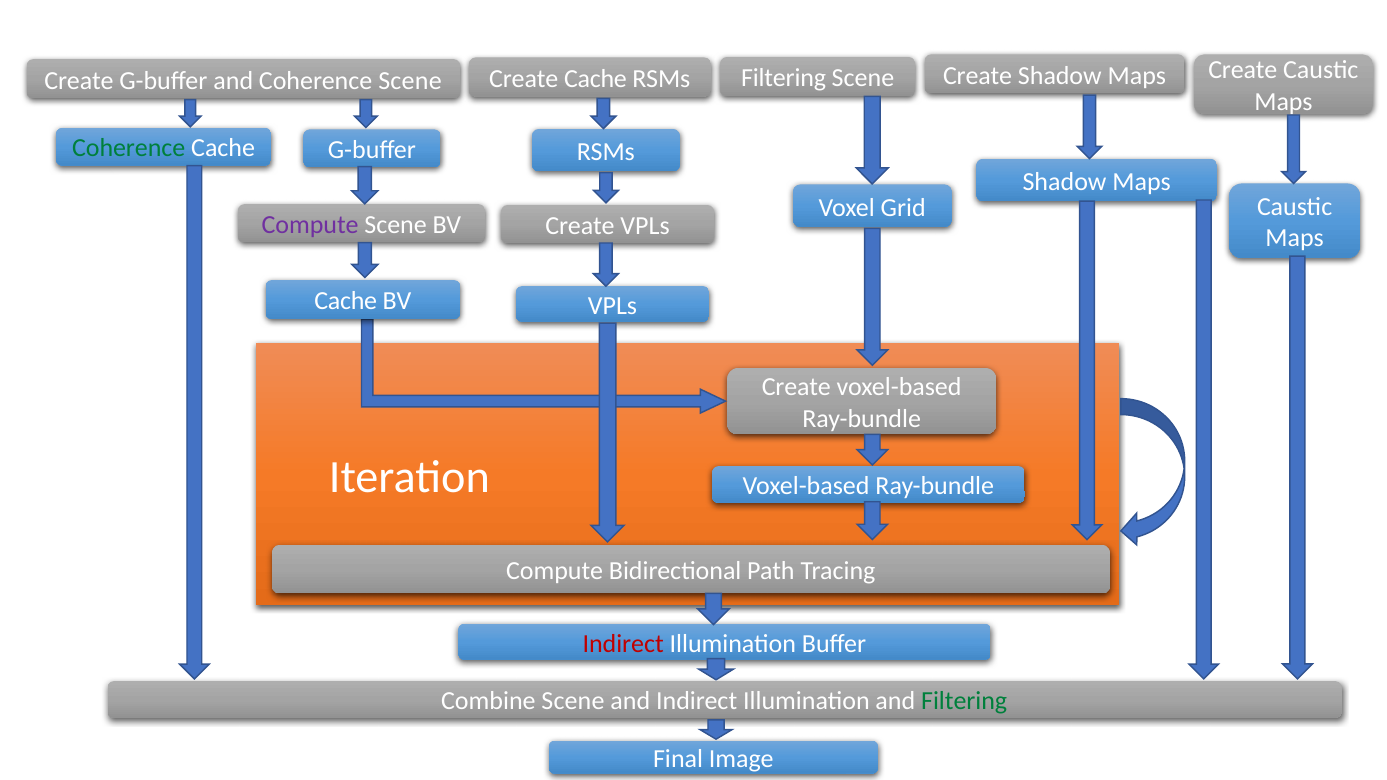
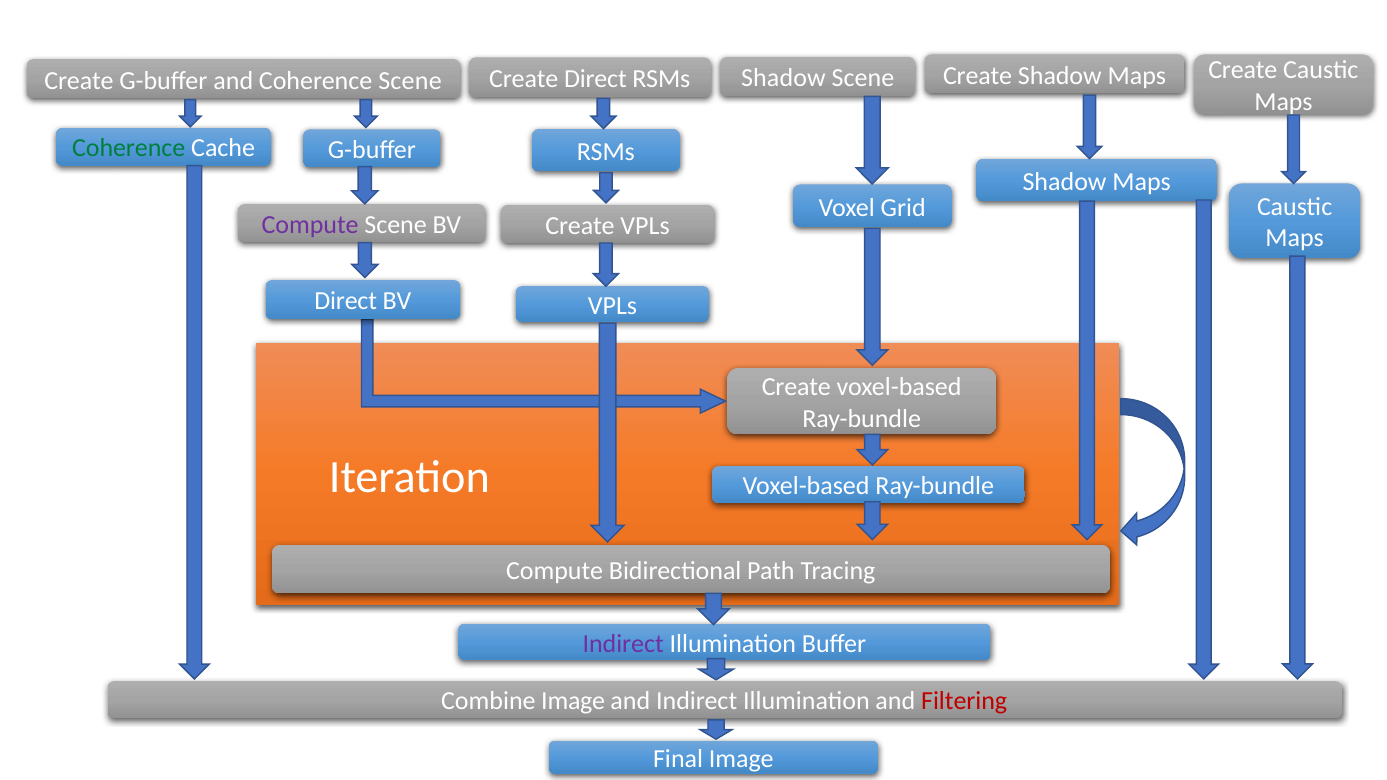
Filtering: Filtering -> Shadow (783, 78)
Create Cache: Cache -> Direct (595, 79)
Cache: Cache -> Direct (346, 301)
Indirect colour: red -> purple (623, 644)
Combine Scene: Scene -> Image (573, 701)
Filtering colour: green -> red (964, 701)
